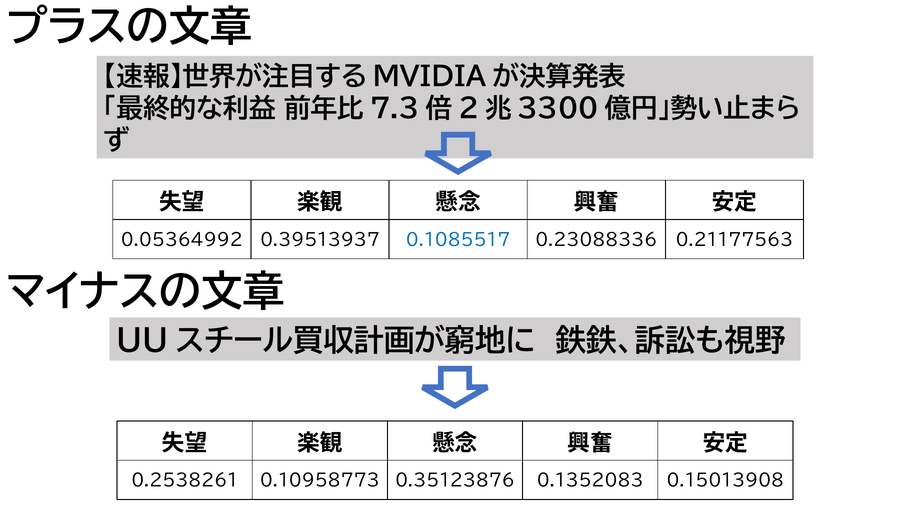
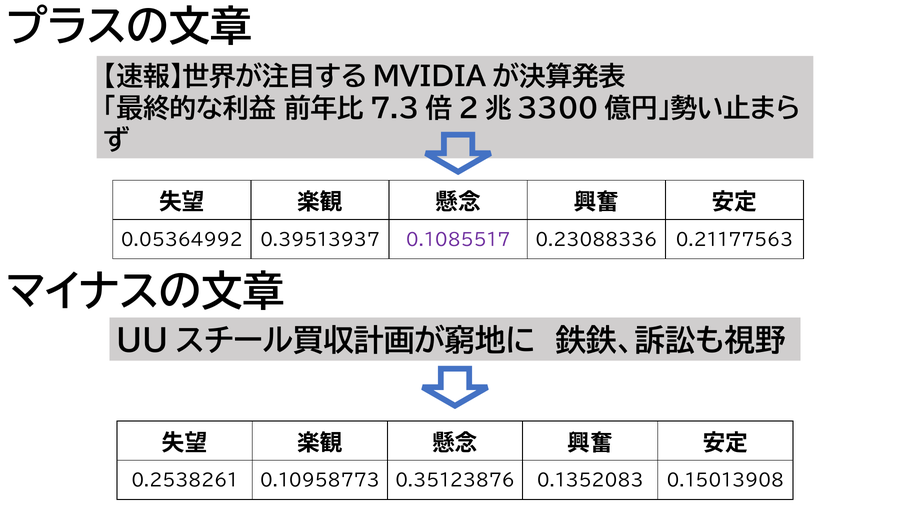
0.1085517 colour: blue -> purple (458, 240)
